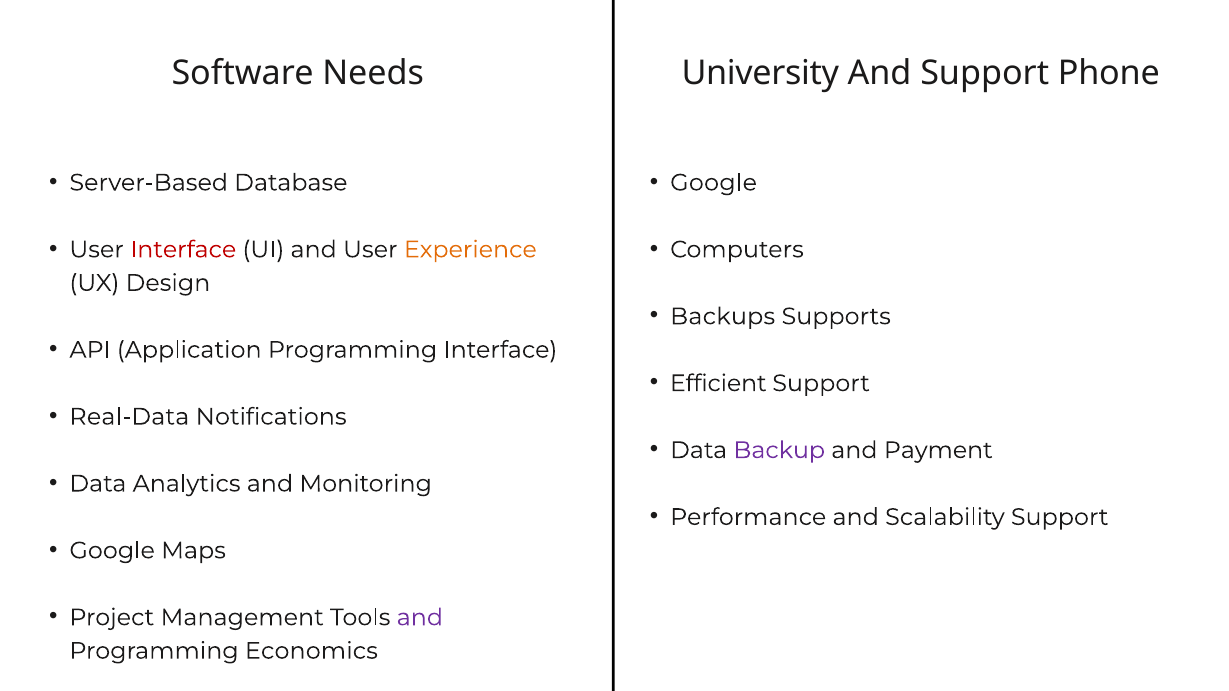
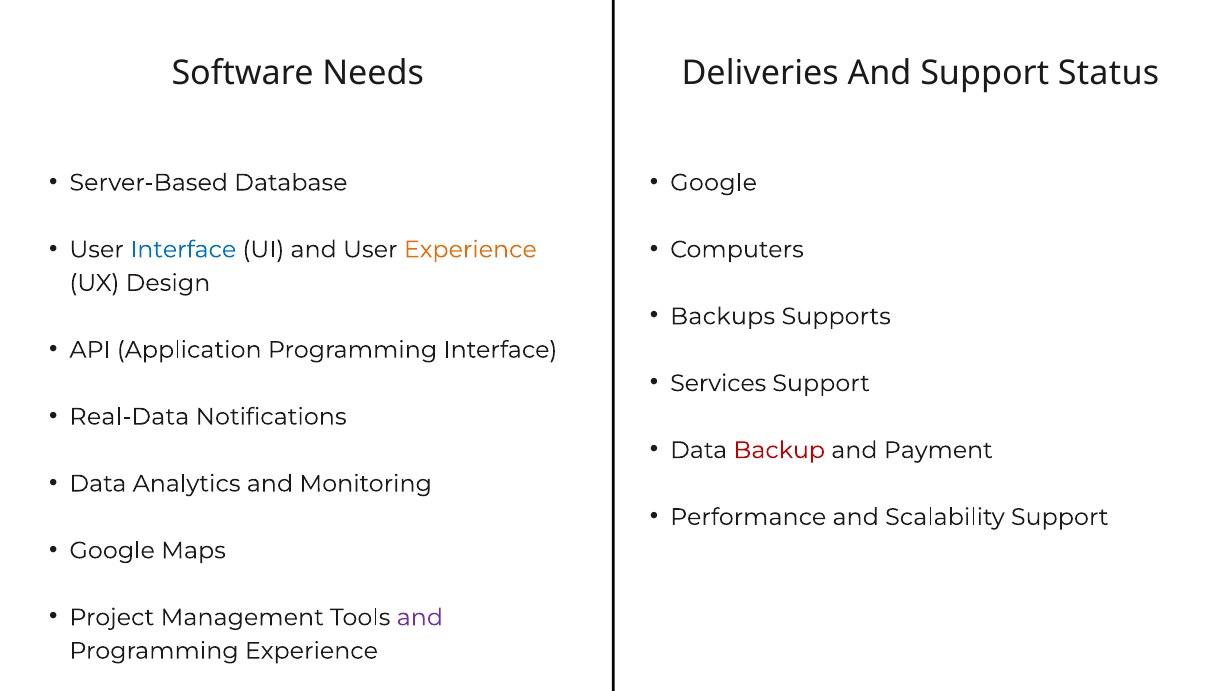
University: University -> Deliveries (760, 73)
Phone: Phone -> Status (1109, 73)
Interface colour: red -> blue (183, 250)
Efficient: Efficient -> Services (718, 383)
Backup colour: purple -> red (779, 450)
Programming Economics: Economics -> Experience (311, 651)
